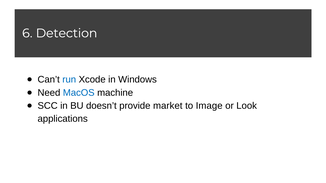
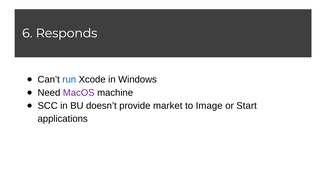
Detection: Detection -> Responds (67, 33)
MacOS colour: blue -> purple (79, 93)
Look: Look -> Start (247, 106)
